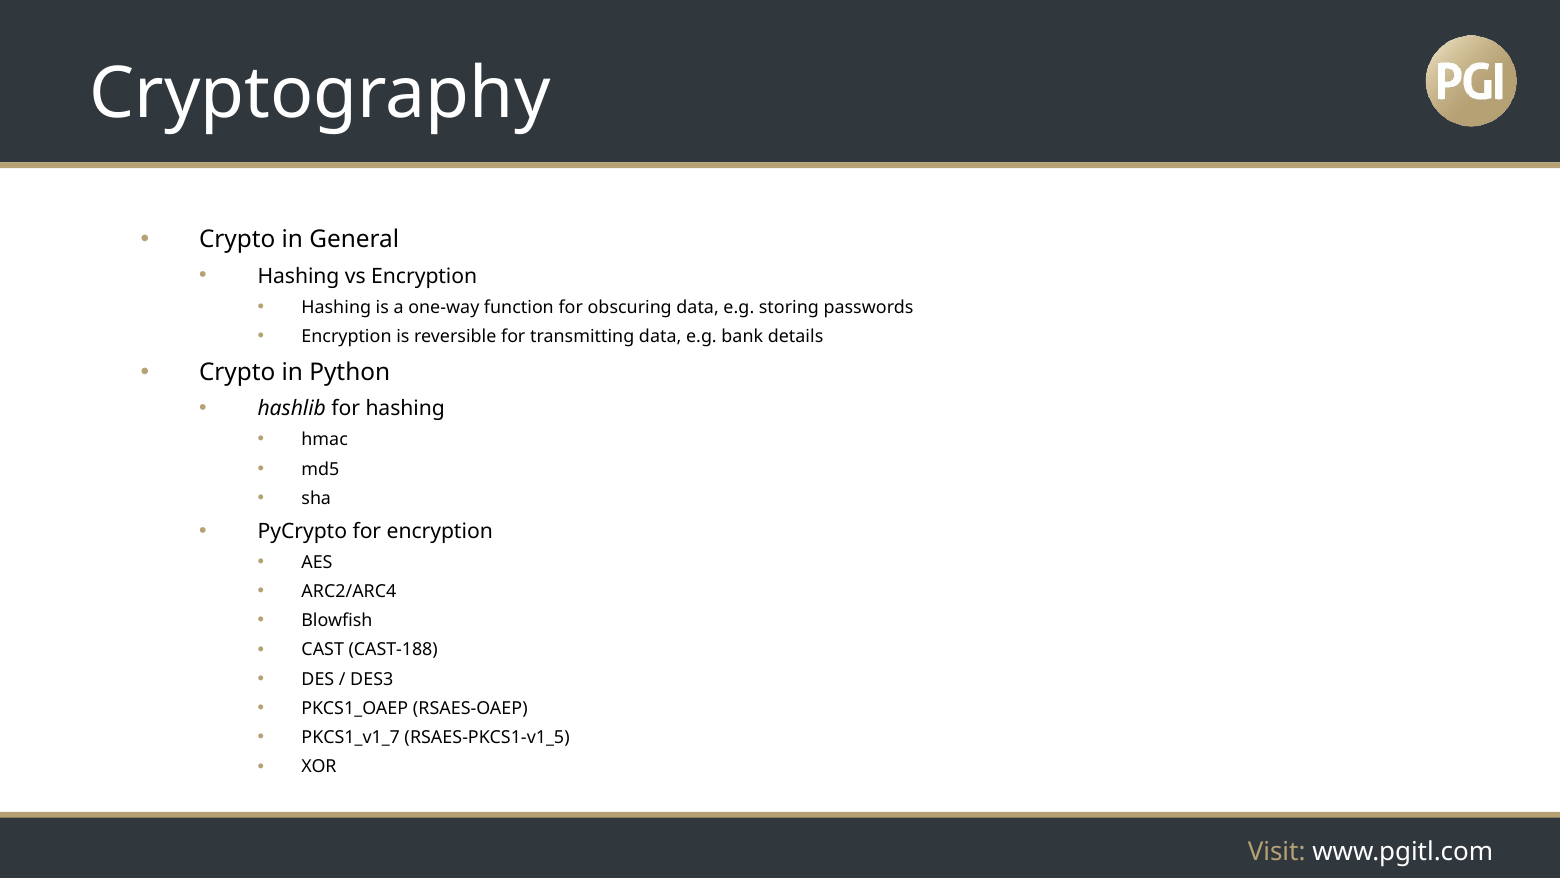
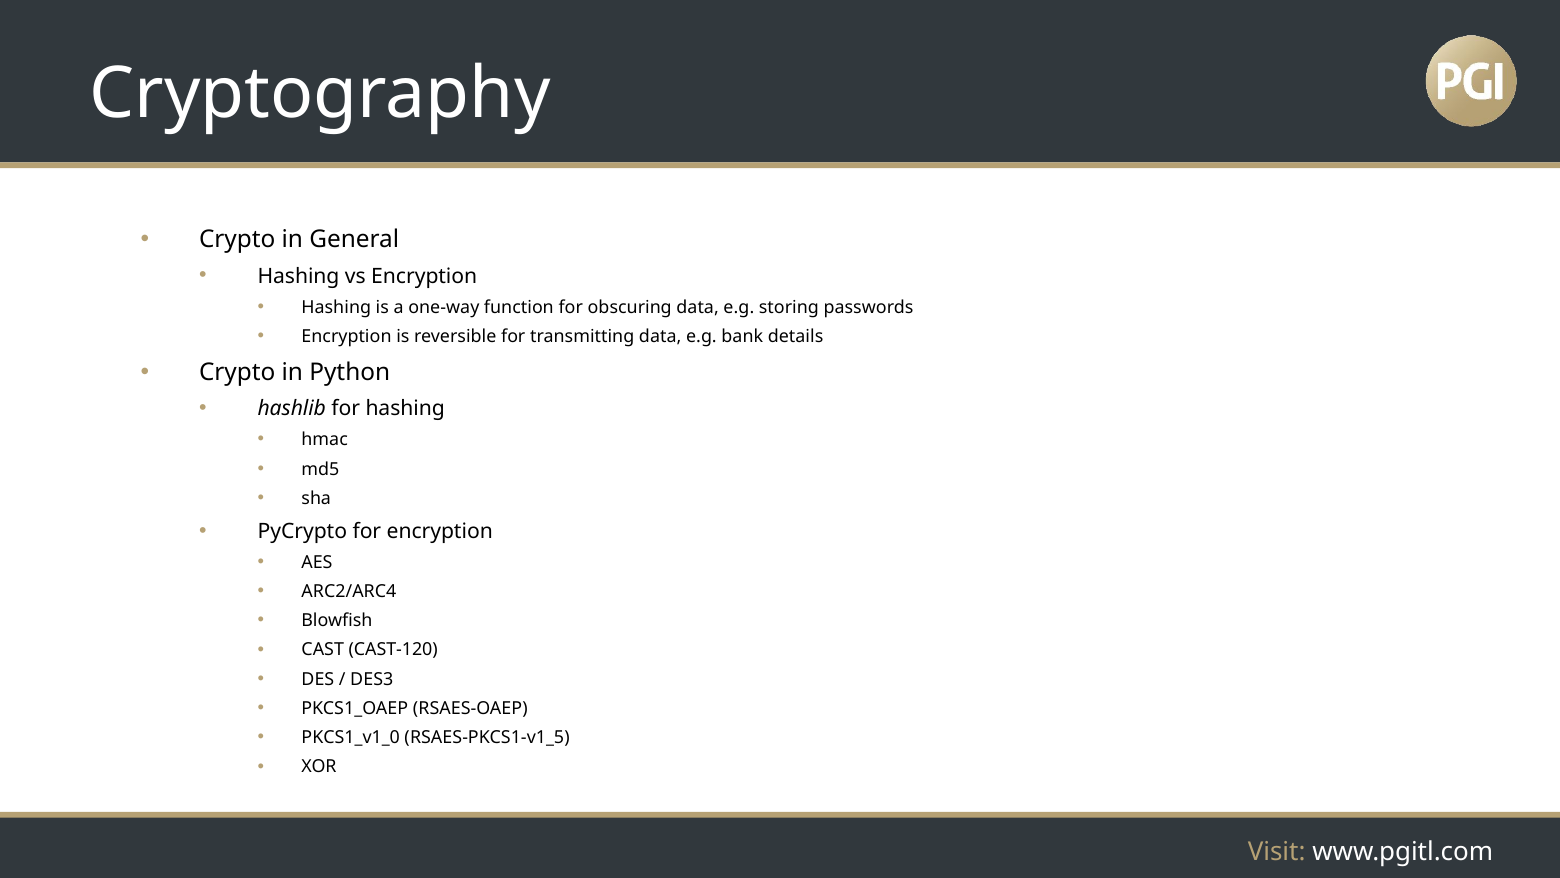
CAST-188: CAST-188 -> CAST-120 (393, 650)
PKCS1_v1_7: PKCS1_v1_7 -> PKCS1_v1_0 (351, 737)
